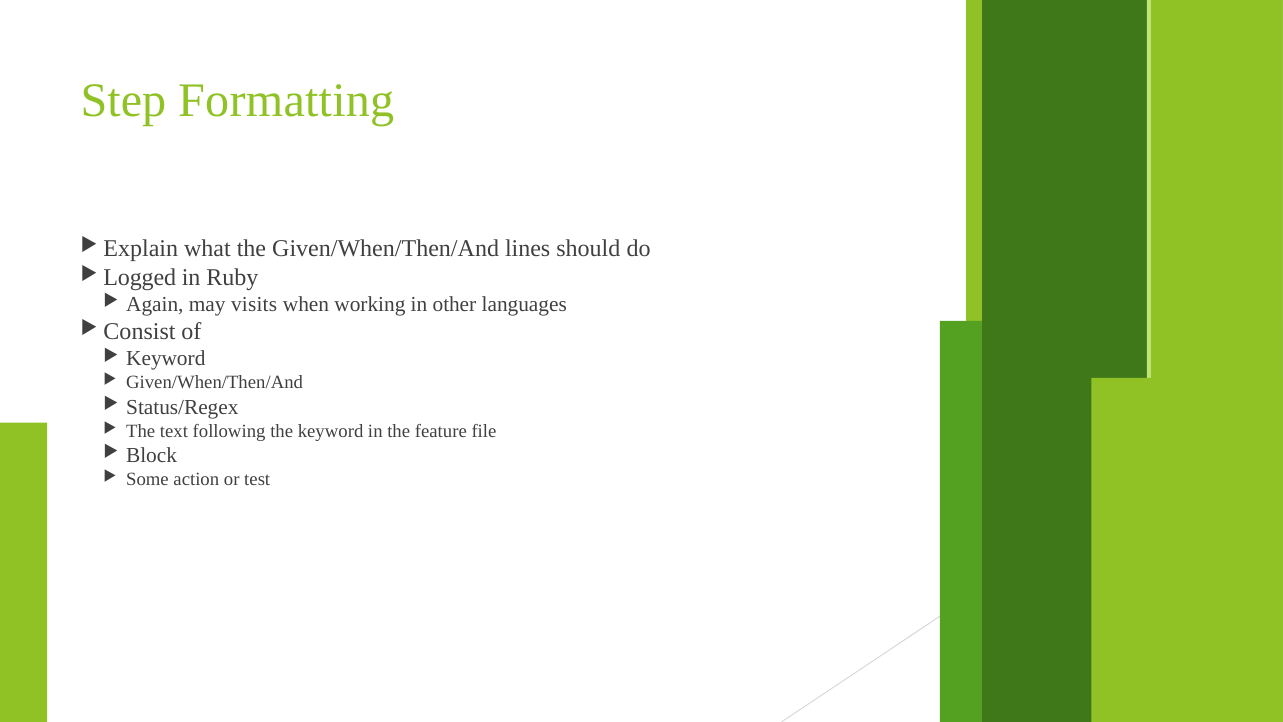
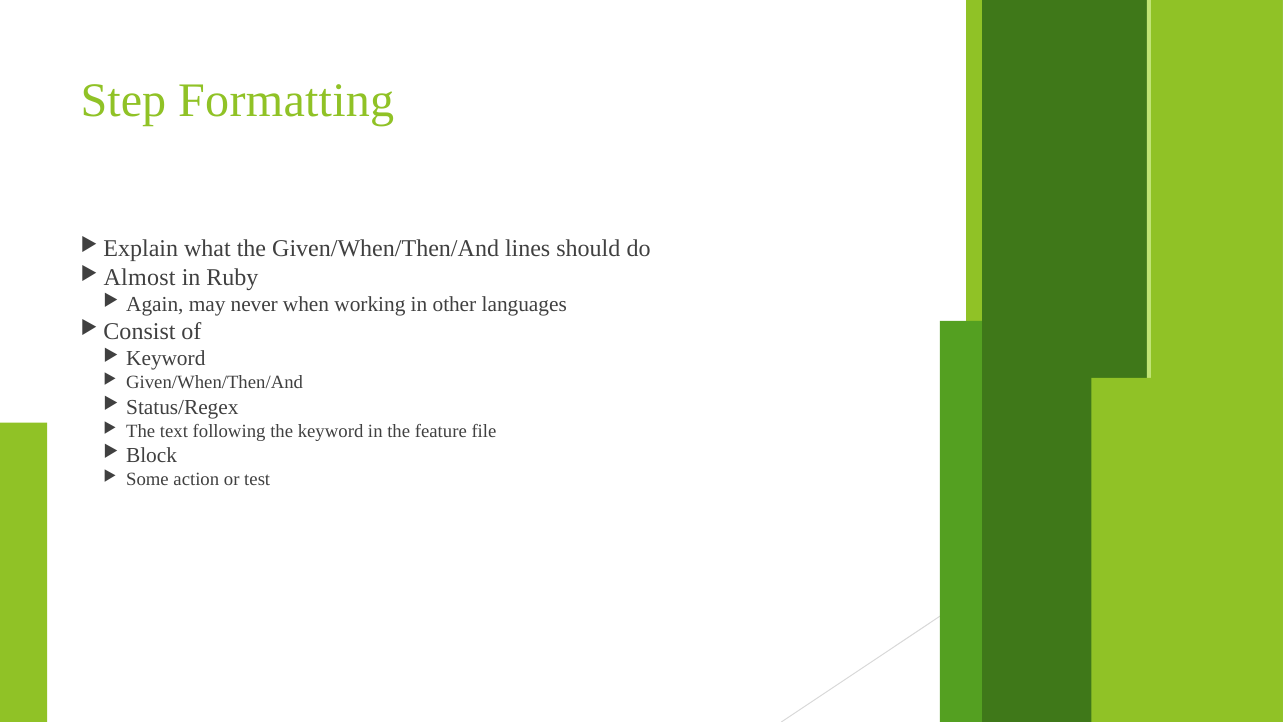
Logged: Logged -> Almost (140, 277)
visits: visits -> never (254, 304)
